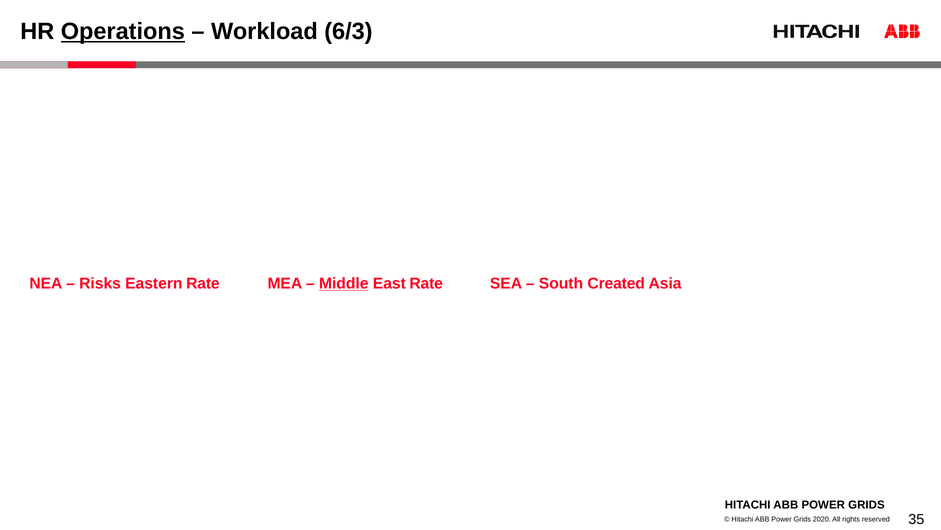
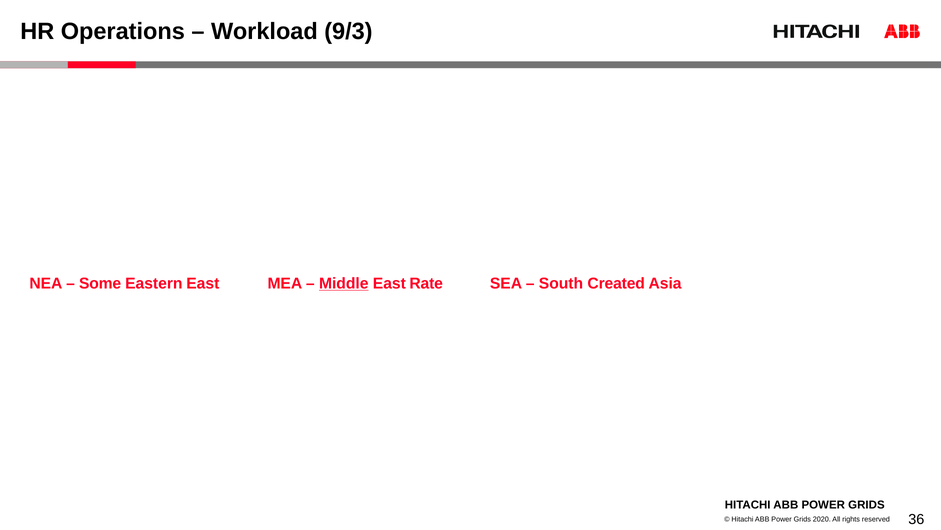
Operations underline: present -> none (123, 32)
6/3: 6/3 -> 9/3 (348, 32)
Risks: Risks -> Some (100, 283)
Eastern Rate: Rate -> East (203, 283)
35: 35 -> 36 (916, 519)
